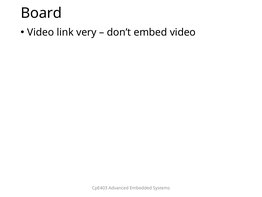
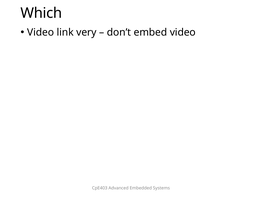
Board: Board -> Which (41, 13)
